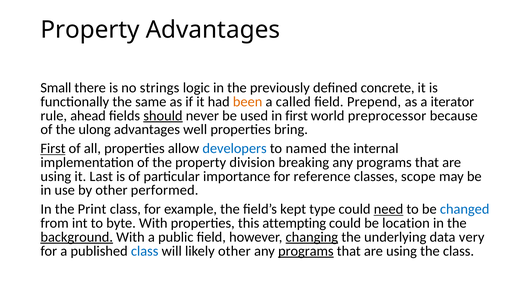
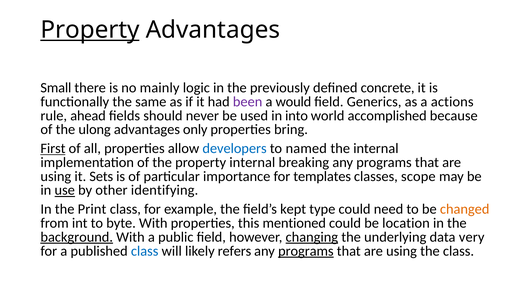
Property underline: none -> present (90, 30)
strings: strings -> mainly (160, 88)
been colour: orange -> purple (248, 102)
called: called -> would (293, 102)
Prepend: Prepend -> Generics (374, 102)
iterator: iterator -> actions (452, 102)
should underline: present -> none (163, 116)
in first: first -> into (297, 116)
preprocessor: preprocessor -> accomplished (387, 116)
well: well -> only (195, 130)
property division: division -> internal (252, 163)
Last: Last -> Sets (101, 177)
reference: reference -> templates (322, 177)
use underline: none -> present (65, 191)
performed: performed -> identifying (165, 191)
need underline: present -> none (389, 210)
changed colour: blue -> orange (465, 210)
attempting: attempting -> mentioned (294, 224)
likely other: other -> refers (234, 252)
